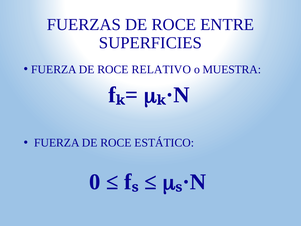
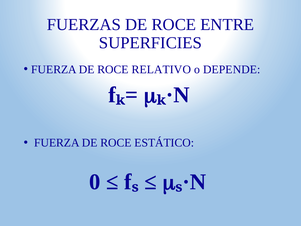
MUESTRA: MUESTRA -> DEPENDE (232, 69)
